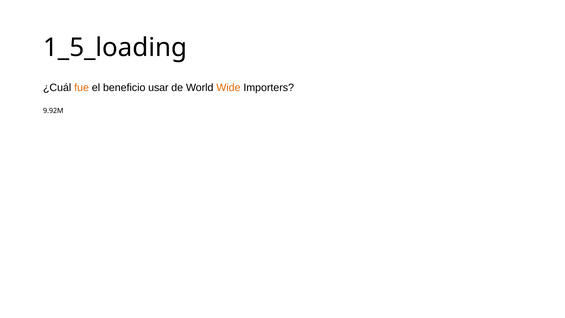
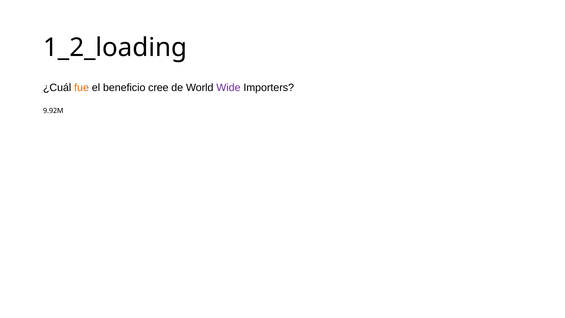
1_5_loading: 1_5_loading -> 1_2_loading (115, 47)
usar: usar -> cree (158, 88)
Wide colour: orange -> purple (228, 88)
